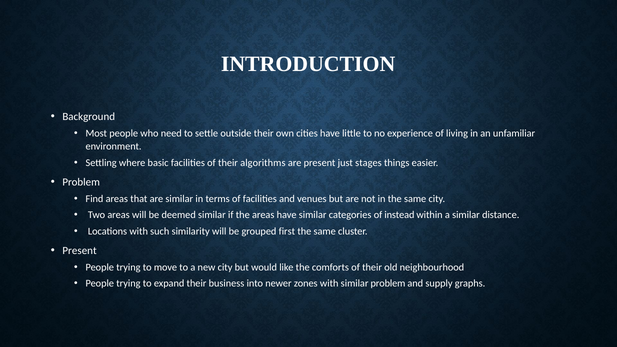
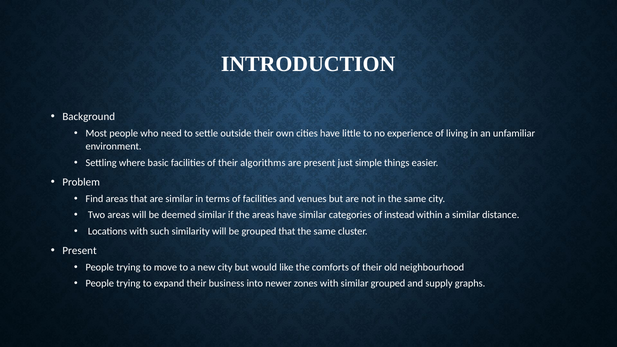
stages: stages -> simple (369, 163)
grouped first: first -> that (287, 231)
similar problem: problem -> grouped (388, 284)
